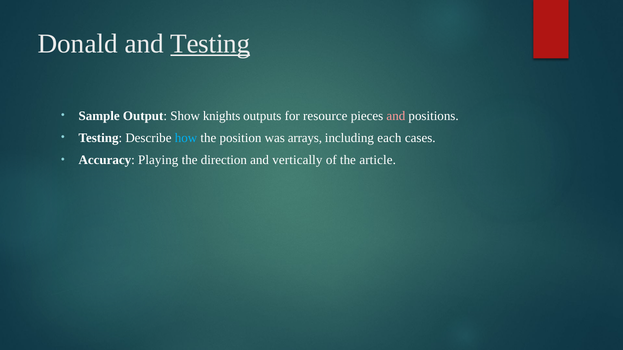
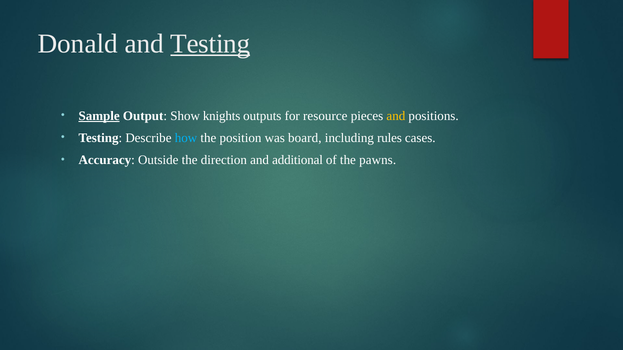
Sample underline: none -> present (99, 116)
and colour: pink -> yellow (396, 116)
arrays: arrays -> board (305, 138)
each: each -> rules (390, 138)
Playing: Playing -> Outside (158, 160)
vertically: vertically -> additional (298, 160)
article: article -> pawns (378, 160)
